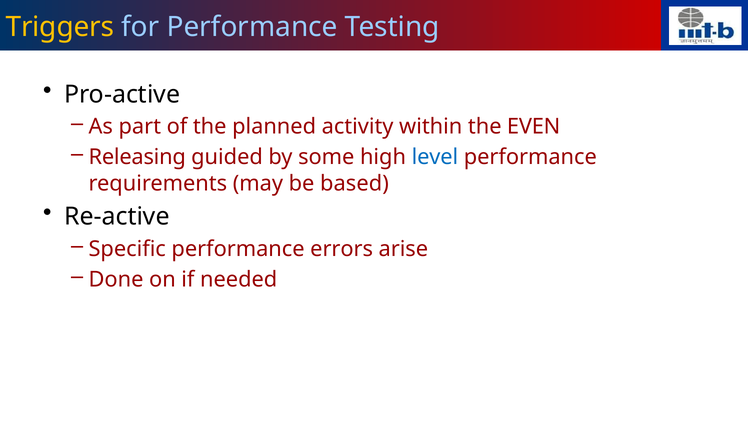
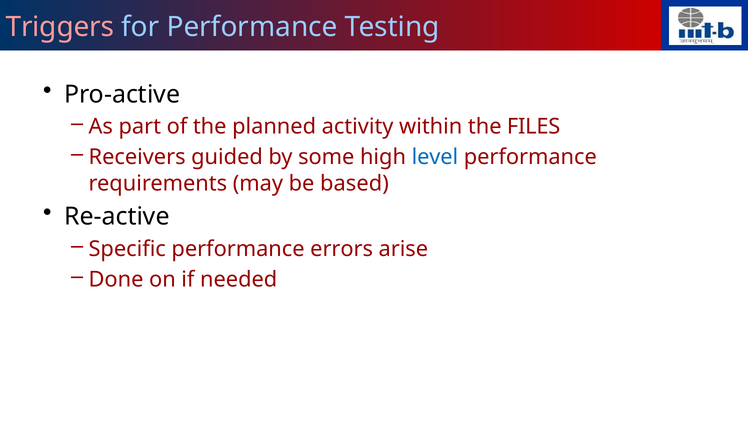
Triggers colour: yellow -> pink (60, 27)
EVEN: EVEN -> FILES (534, 127)
Releasing: Releasing -> Receivers (137, 157)
